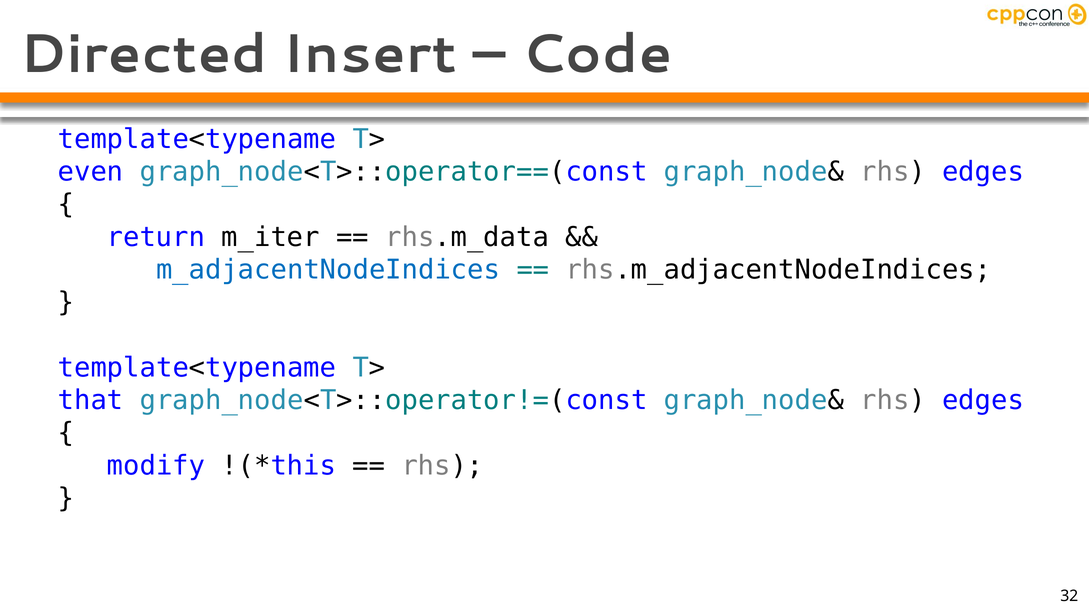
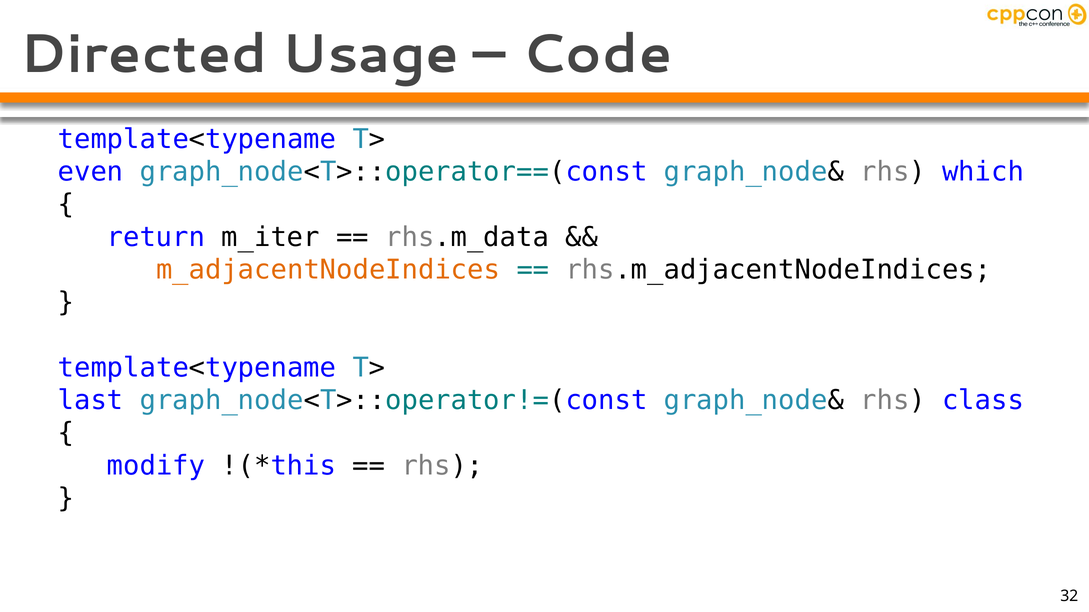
Insert: Insert -> Usage (370, 54)
graph_node<T>::operator==(const graph_node& rhs edges: edges -> which (983, 172)
m_adjacentNodeIndices colour: blue -> orange (328, 270)
that: that -> last (91, 401)
graph_node<T>::operator!=(const graph_node& rhs edges: edges -> class (983, 401)
